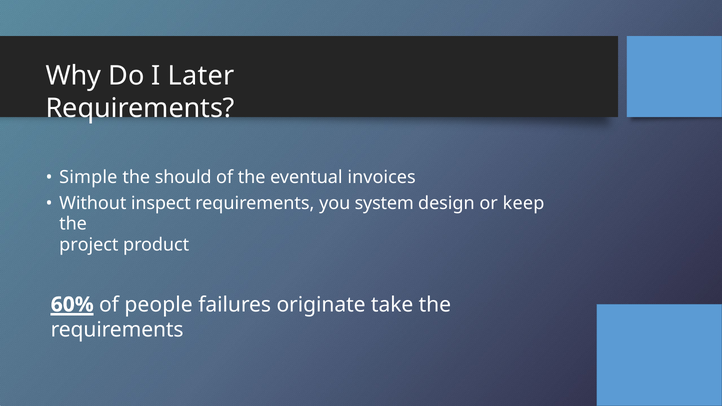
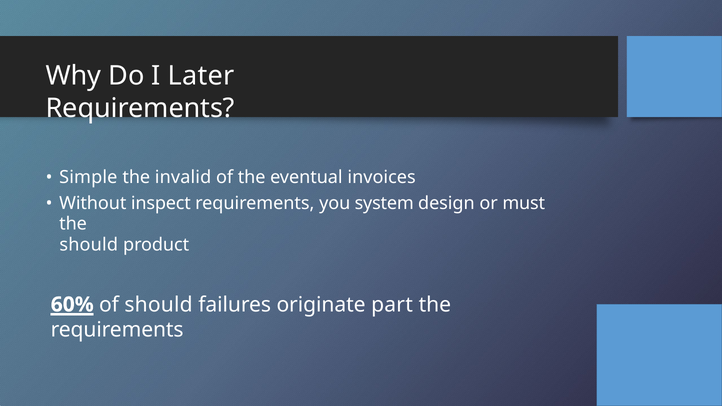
should: should -> invalid (183, 178)
keep: keep -> must (524, 203)
project: project -> should (89, 245)
of people: people -> should (159, 305)
take: take -> part (392, 305)
